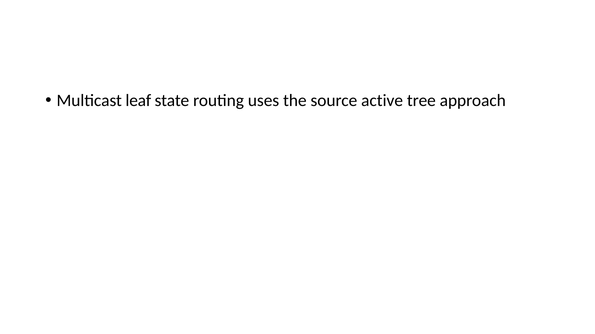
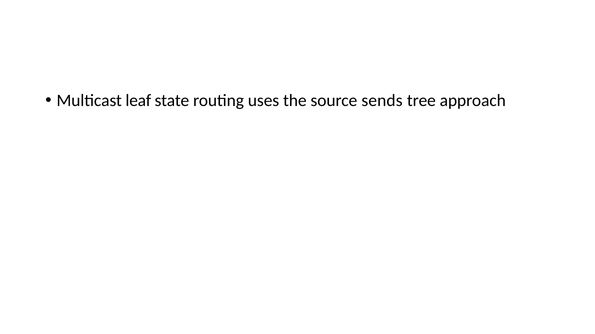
active: active -> sends (382, 101)
